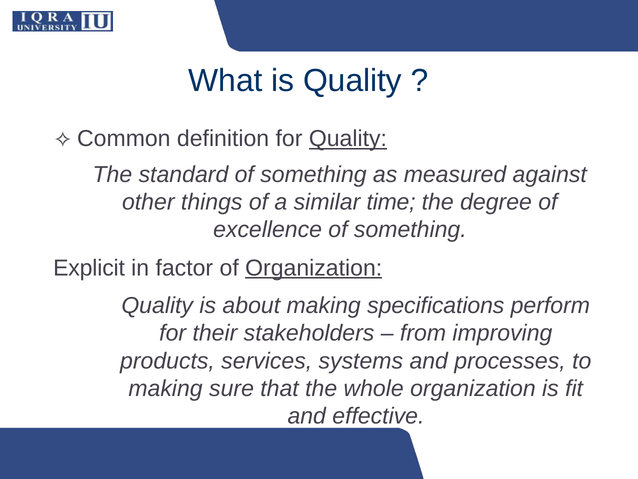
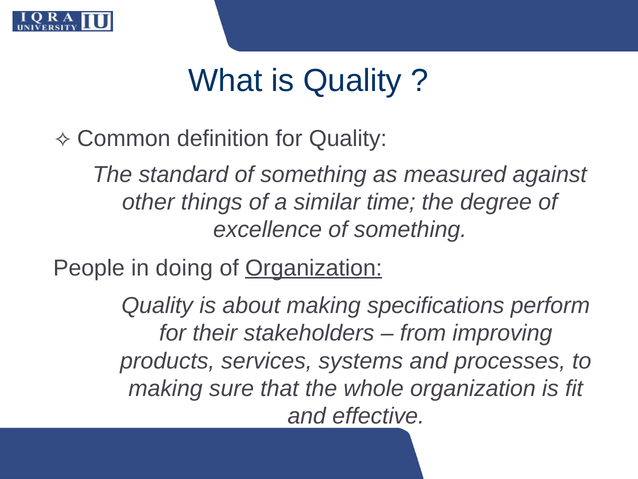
Quality underline: present -> none (348, 139)
Explicit: Explicit -> People (89, 268)
factor: factor -> doing (184, 268)
